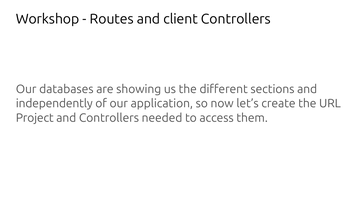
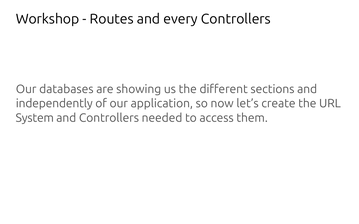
client: client -> every (181, 19)
Project: Project -> System (35, 118)
